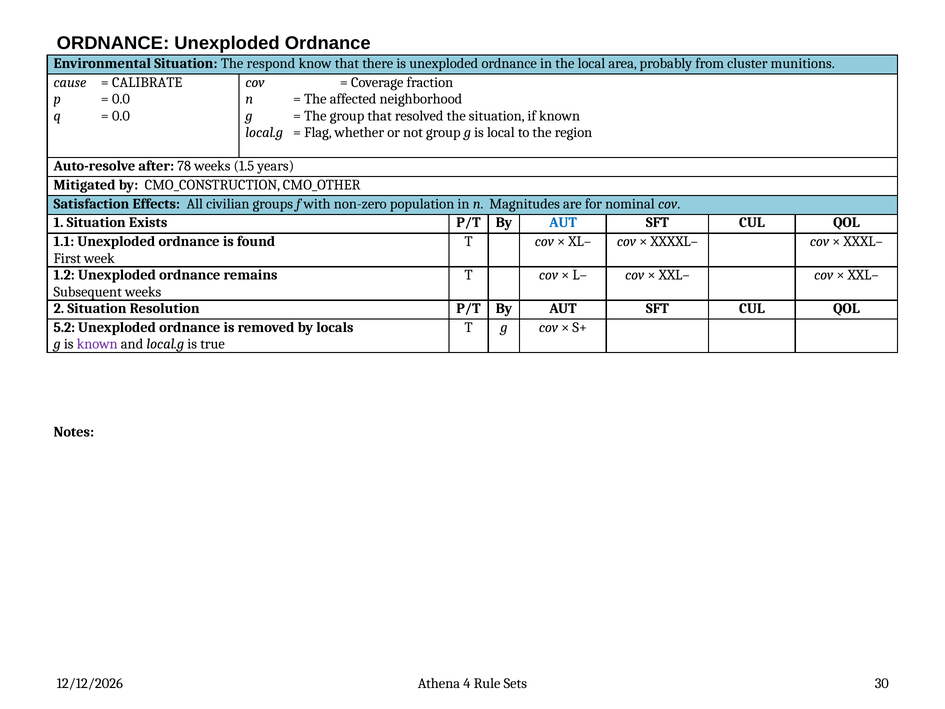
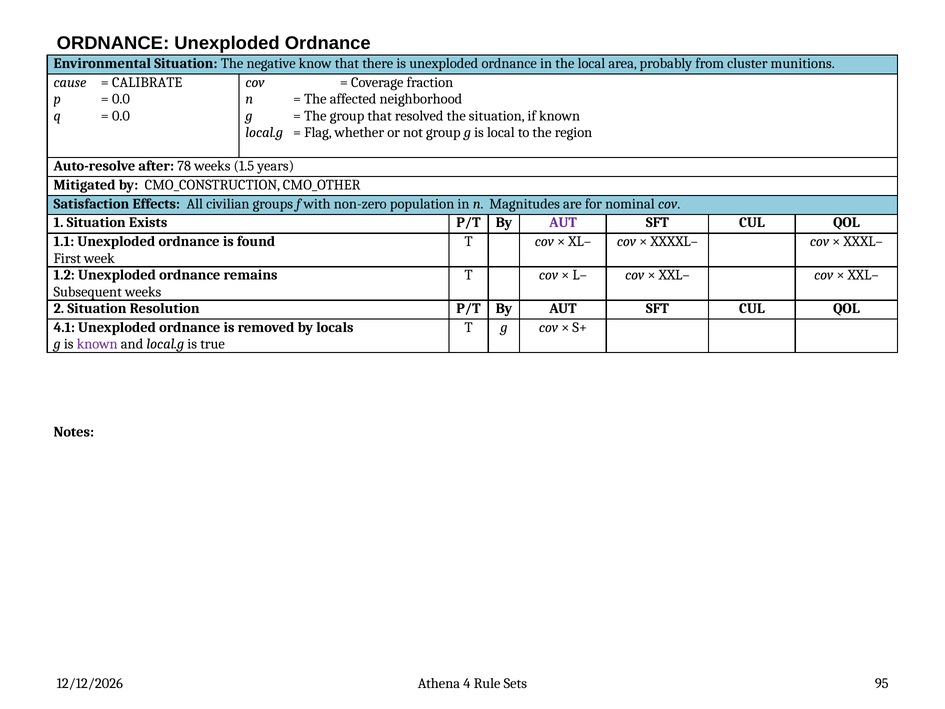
respond: respond -> negative (271, 63)
AUT colour: blue -> purple (563, 223)
5.2: 5.2 -> 4.1 (64, 327)
30: 30 -> 95 (882, 683)
